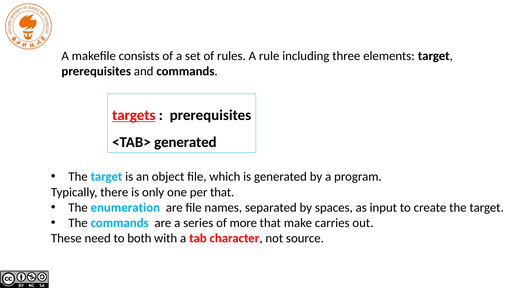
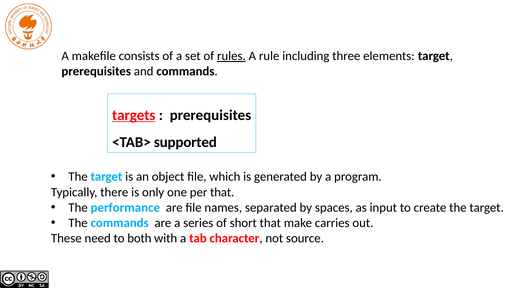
rules underline: none -> present (231, 56)
<TAB> generated: generated -> supported (185, 142)
enumeration: enumeration -> performance (125, 207)
more: more -> short (243, 223)
